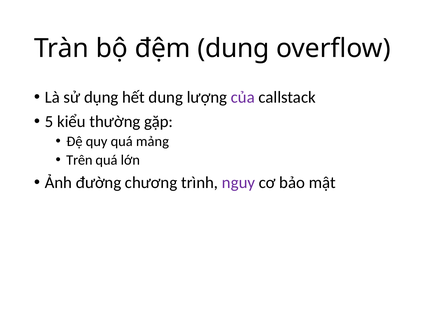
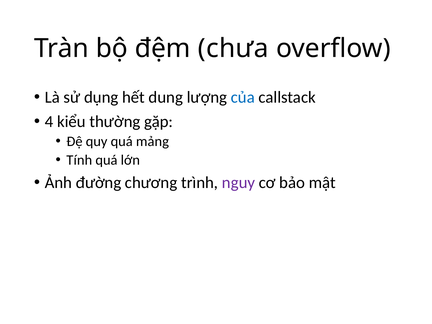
đệm dụng: dụng -> chưa (233, 48)
của colour: purple -> blue (243, 97)
5: 5 -> 4 (49, 122)
Trên: Trên -> Tính (79, 160)
